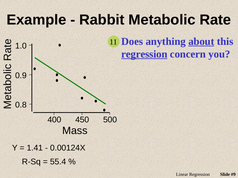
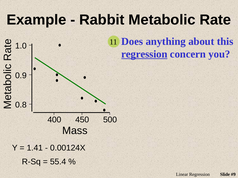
about underline: present -> none (201, 42)
